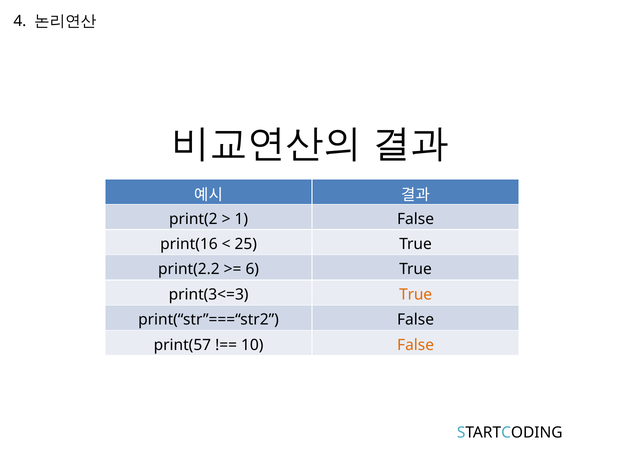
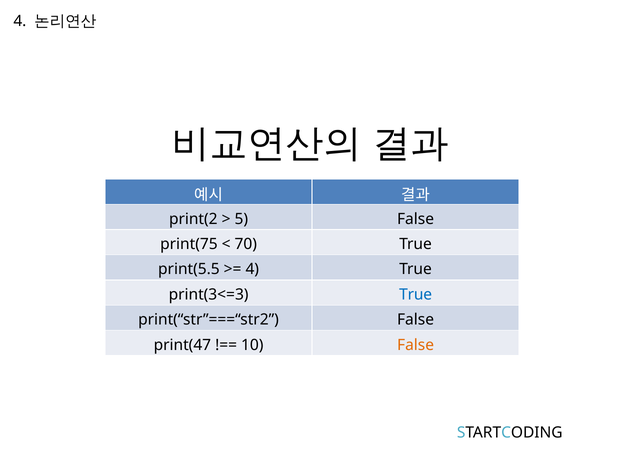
1: 1 -> 5 (241, 219)
print(16: print(16 -> print(75 (189, 244)
25: 25 -> 70 (246, 244)
print(2.2: print(2.2 -> print(5.5 (189, 269)
6: 6 -> 4 (252, 269)
True colour: orange -> blue (416, 294)
print(57: print(57 -> print(47 (182, 345)
